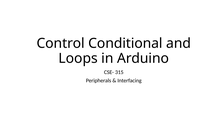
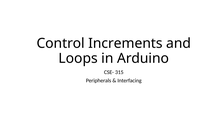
Conditional: Conditional -> Increments (125, 43)
